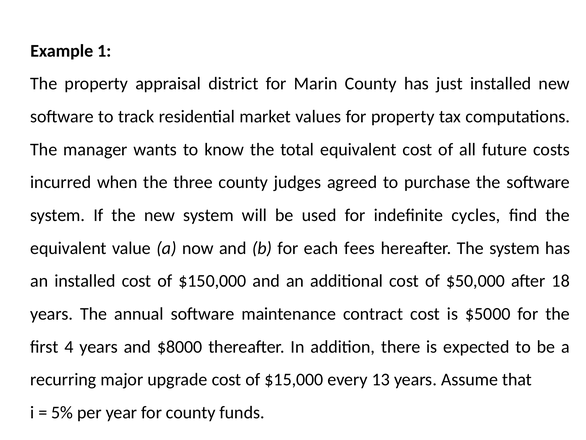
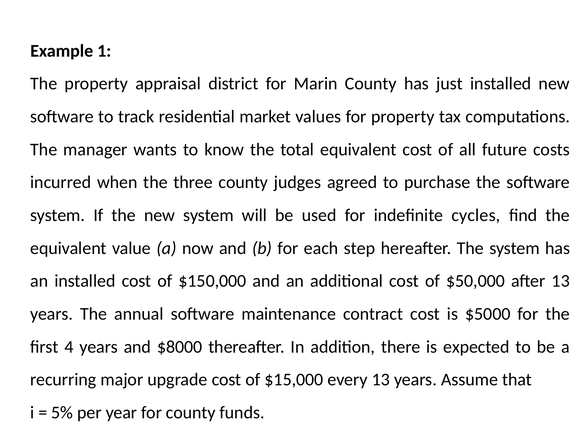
fees: fees -> step (360, 248)
after 18: 18 -> 13 (561, 281)
